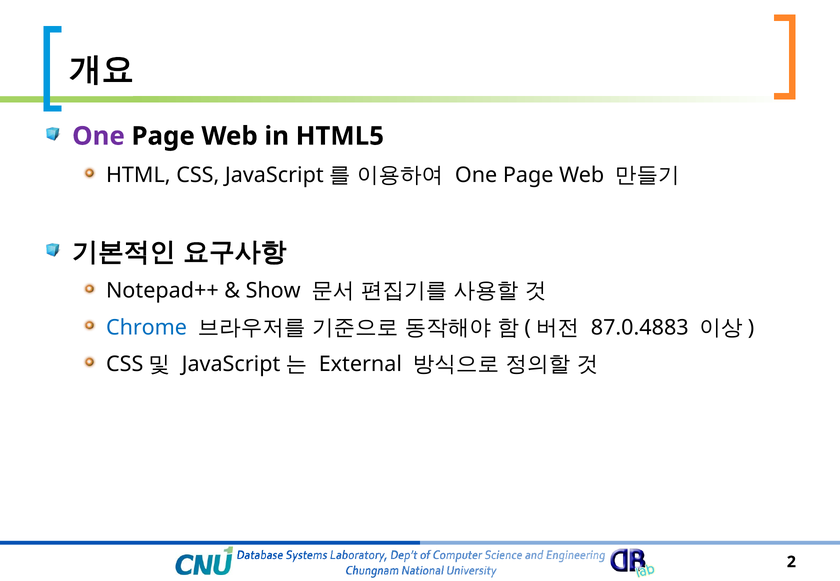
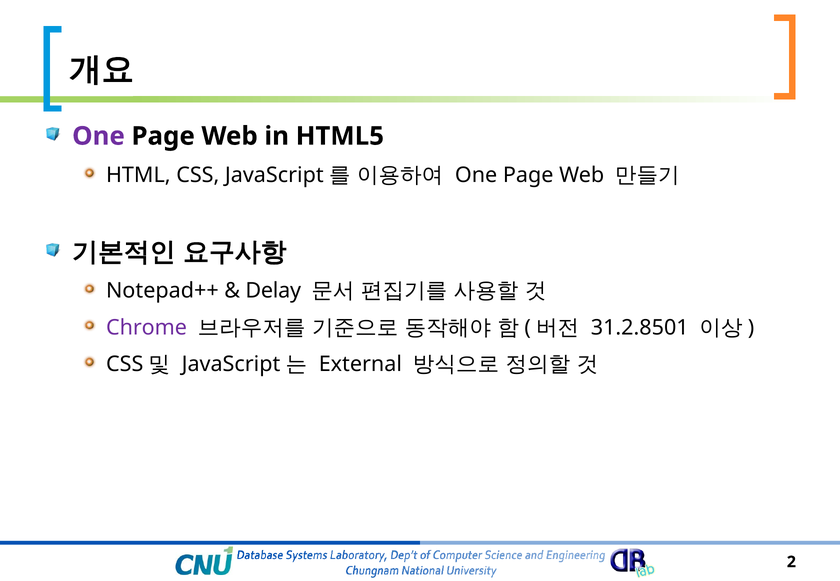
Show: Show -> Delay (273, 291)
Chrome colour: blue -> purple (147, 328)
87.0.4883: 87.0.4883 -> 31.2.8501 (640, 328)
